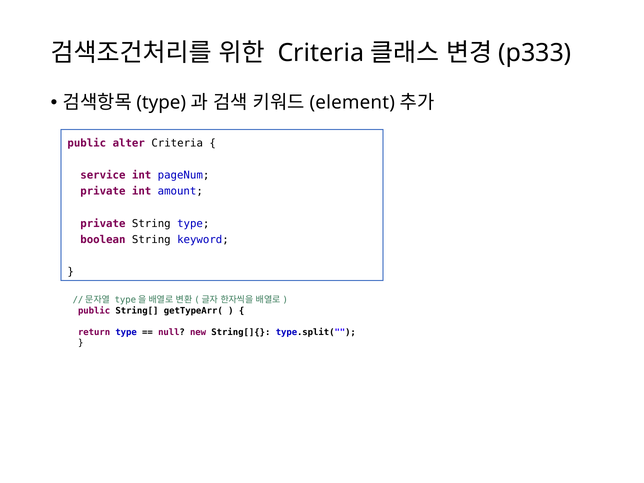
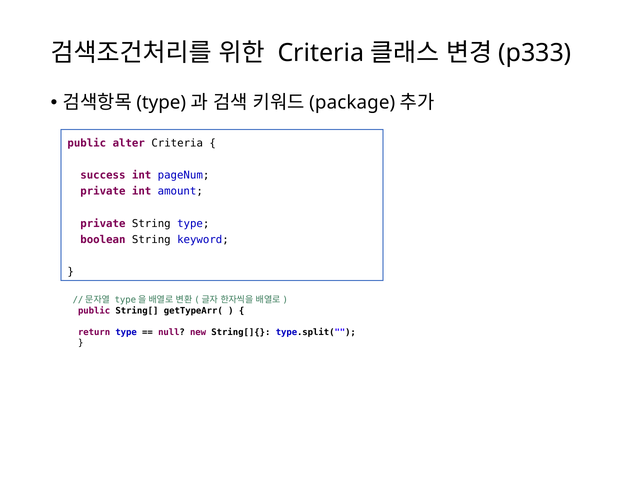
element: element -> package (352, 103)
service: service -> success (103, 175)
